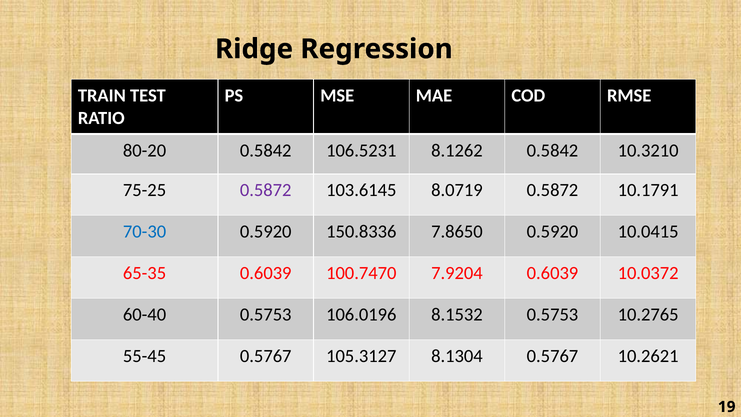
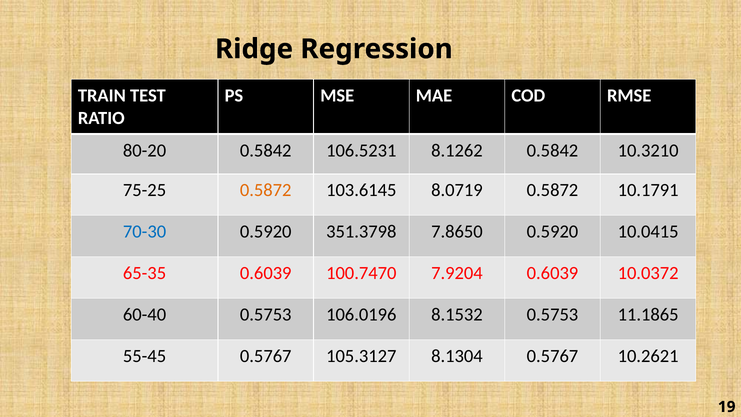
0.5872 colour: purple -> orange (266, 190)
150.8336: 150.8336 -> 351.3798 (361, 232)
10.2765: 10.2765 -> 11.1865 (648, 314)
